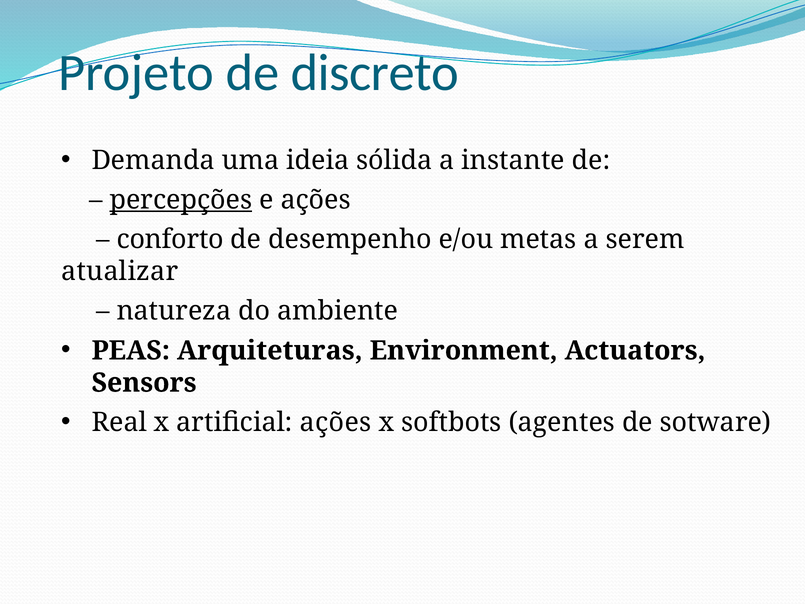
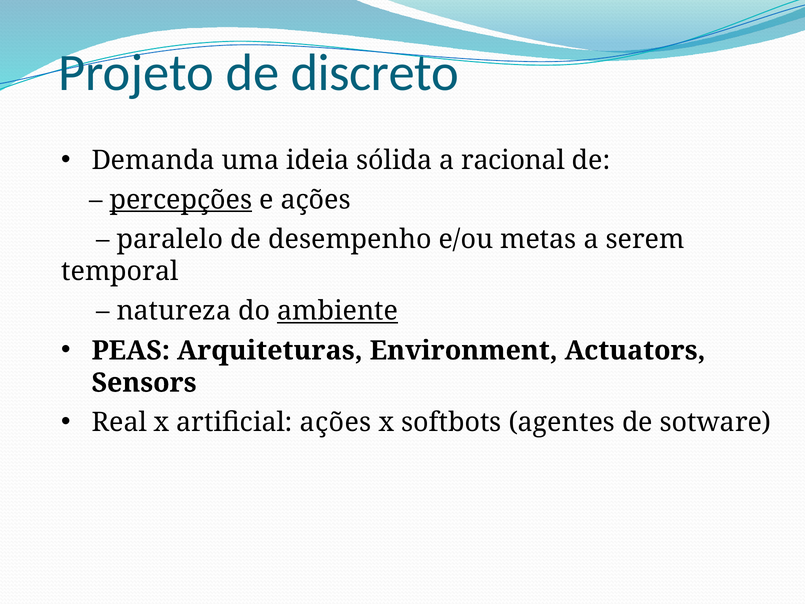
instante: instante -> racional (513, 160)
conforto: conforto -> paralelo (170, 239)
atualizar: atualizar -> temporal (120, 271)
ambiente underline: none -> present (338, 311)
